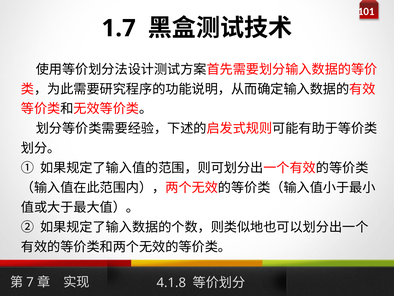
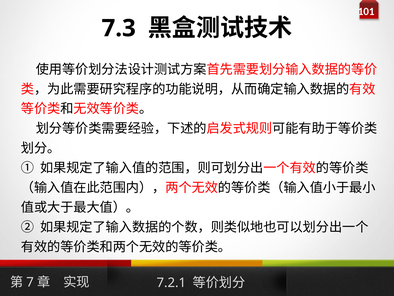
1.7: 1.7 -> 7.3 (119, 28)
4.1.8: 4.1.8 -> 7.2.1 (171, 282)
